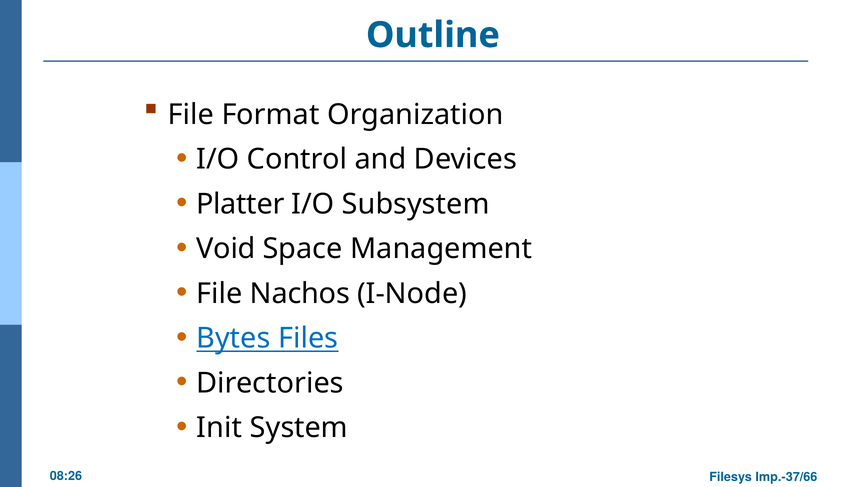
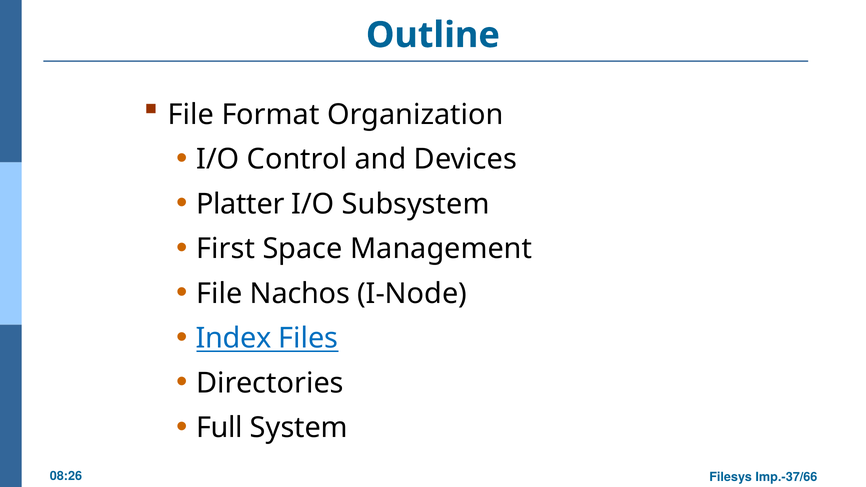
Void: Void -> First (226, 249)
Bytes: Bytes -> Index (234, 338)
Init: Init -> Full (220, 428)
